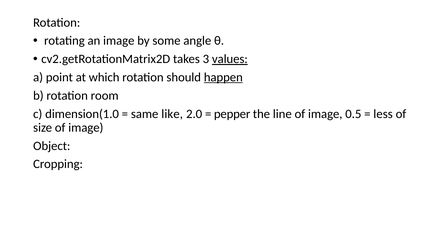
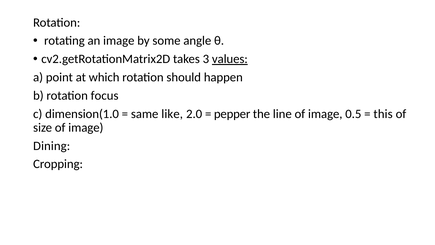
happen underline: present -> none (223, 77)
room: room -> focus (105, 95)
less: less -> this (383, 114)
Object: Object -> Dining (52, 146)
